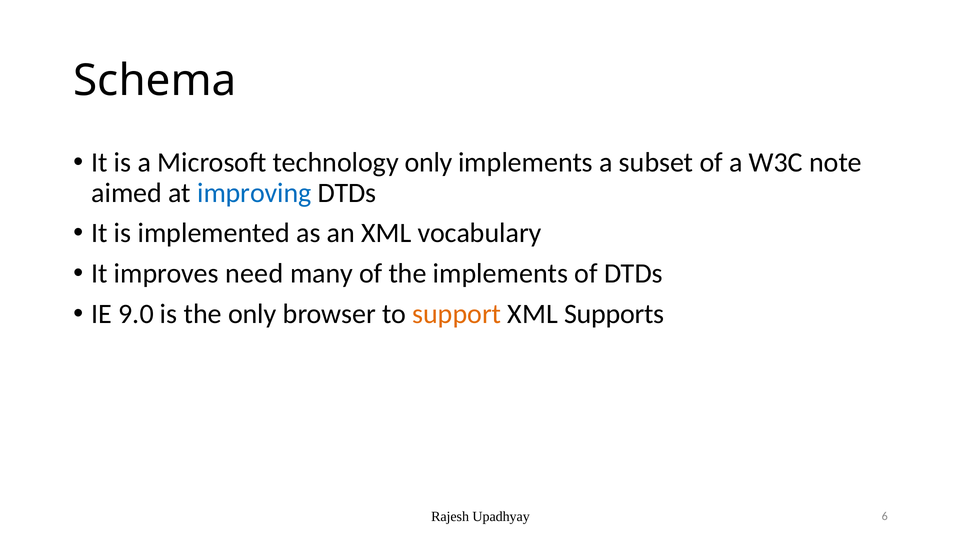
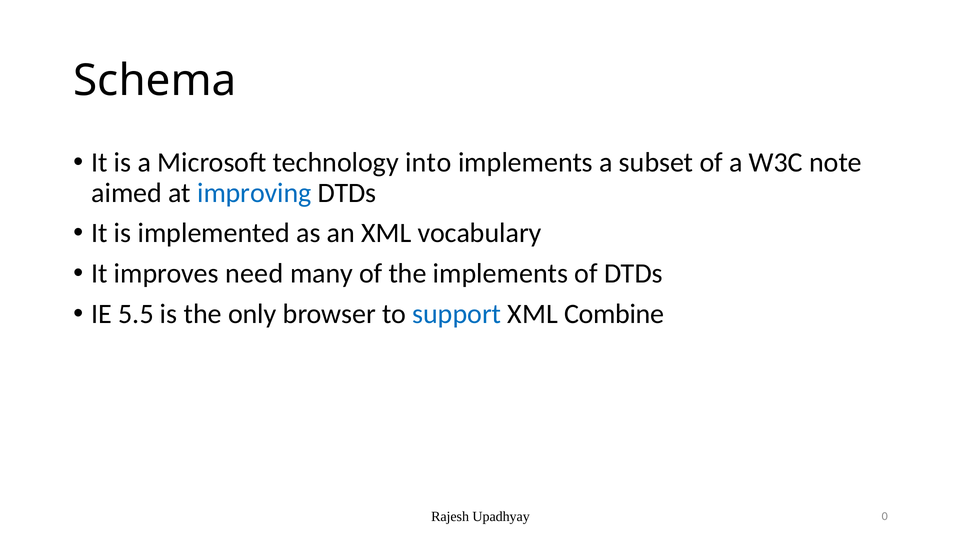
technology only: only -> into (428, 162)
9.0: 9.0 -> 5.5 (136, 314)
support colour: orange -> blue (457, 314)
Supports: Supports -> Combine (614, 314)
6: 6 -> 0 (885, 516)
